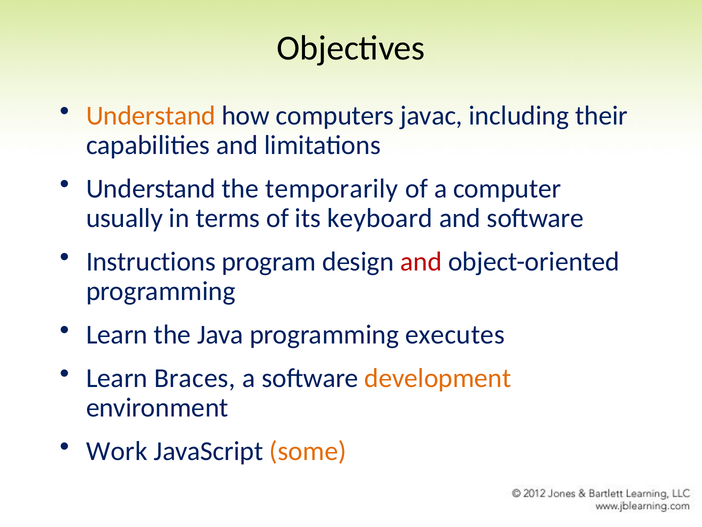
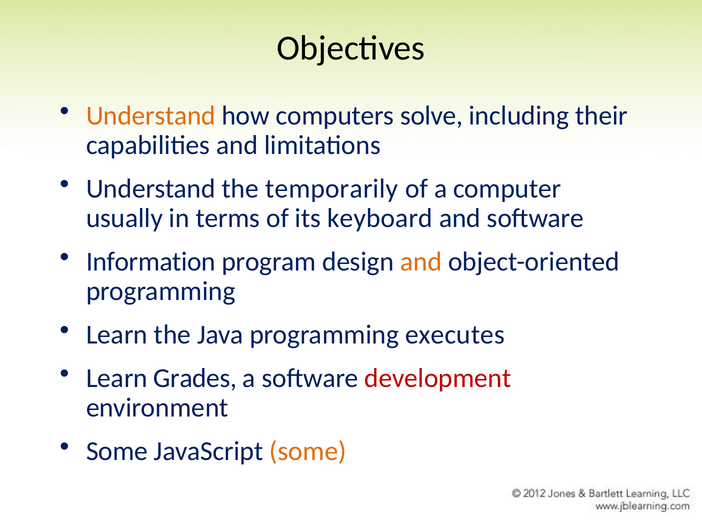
javac: javac -> solve (431, 115)
Instructions: Instructions -> Information (151, 261)
and colour: red -> orange (421, 261)
Braces: Braces -> Grades (195, 378)
development colour: orange -> red (438, 378)
Work: Work -> Some (117, 451)
